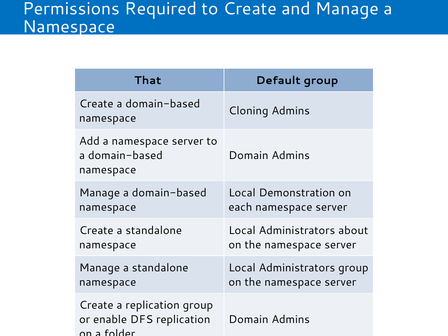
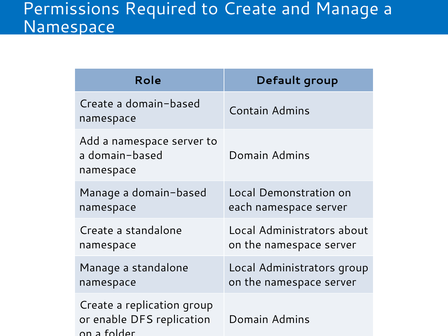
That: That -> Role (148, 81)
Cloning: Cloning -> Contain (248, 111)
